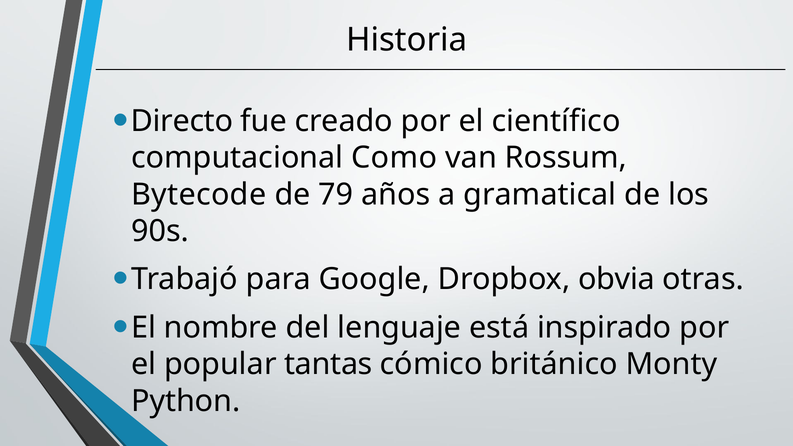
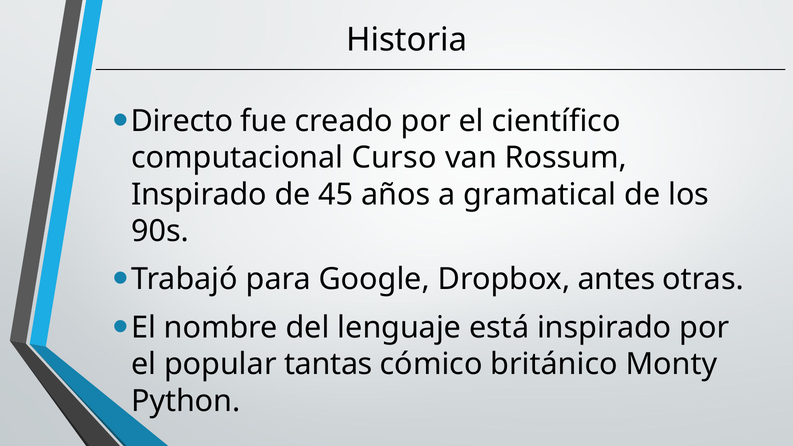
Como: Como -> Curso (394, 158)
Bytecode: Bytecode -> Inspirado (199, 195)
79: 79 -> 45 (336, 195)
obvia: obvia -> antes (616, 279)
